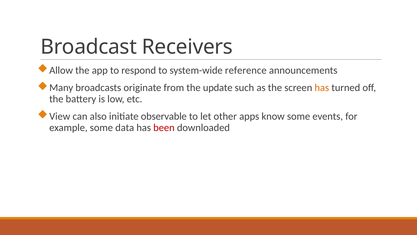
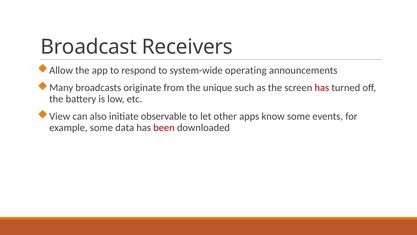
reference: reference -> operating (246, 70)
update: update -> unique (218, 88)
has colour: orange -> red (322, 88)
